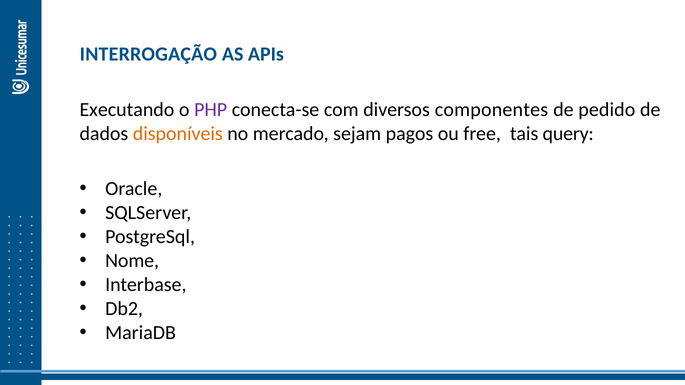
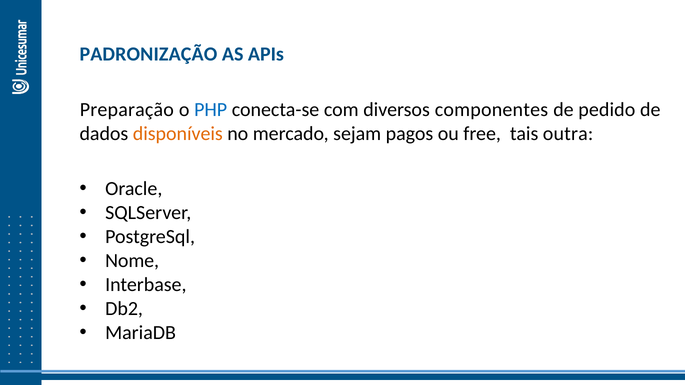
INTERROGAÇÃO: INTERROGAÇÃO -> PADRONIZAÇÃO (148, 54)
Executando: Executando -> Preparação (127, 110)
PHP colour: purple -> blue (211, 110)
query: query -> outra (568, 134)
